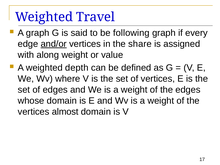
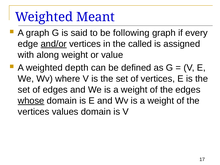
Travel: Travel -> Meant (95, 17)
share: share -> called (140, 44)
whose underline: none -> present (31, 101)
almost: almost -> values (65, 112)
